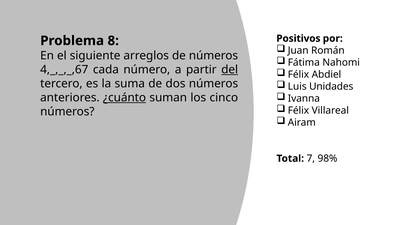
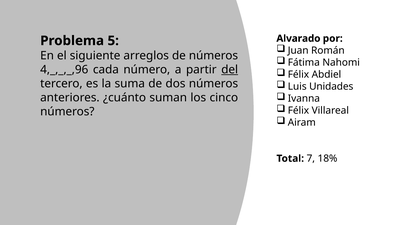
Positivos: Positivos -> Alvarado (298, 39)
8: 8 -> 5 (113, 41)
4,_,_,_,67: 4,_,_,_,67 -> 4,_,_,_,96 (64, 70)
¿cuánto underline: present -> none (125, 98)
98%: 98% -> 18% (328, 159)
